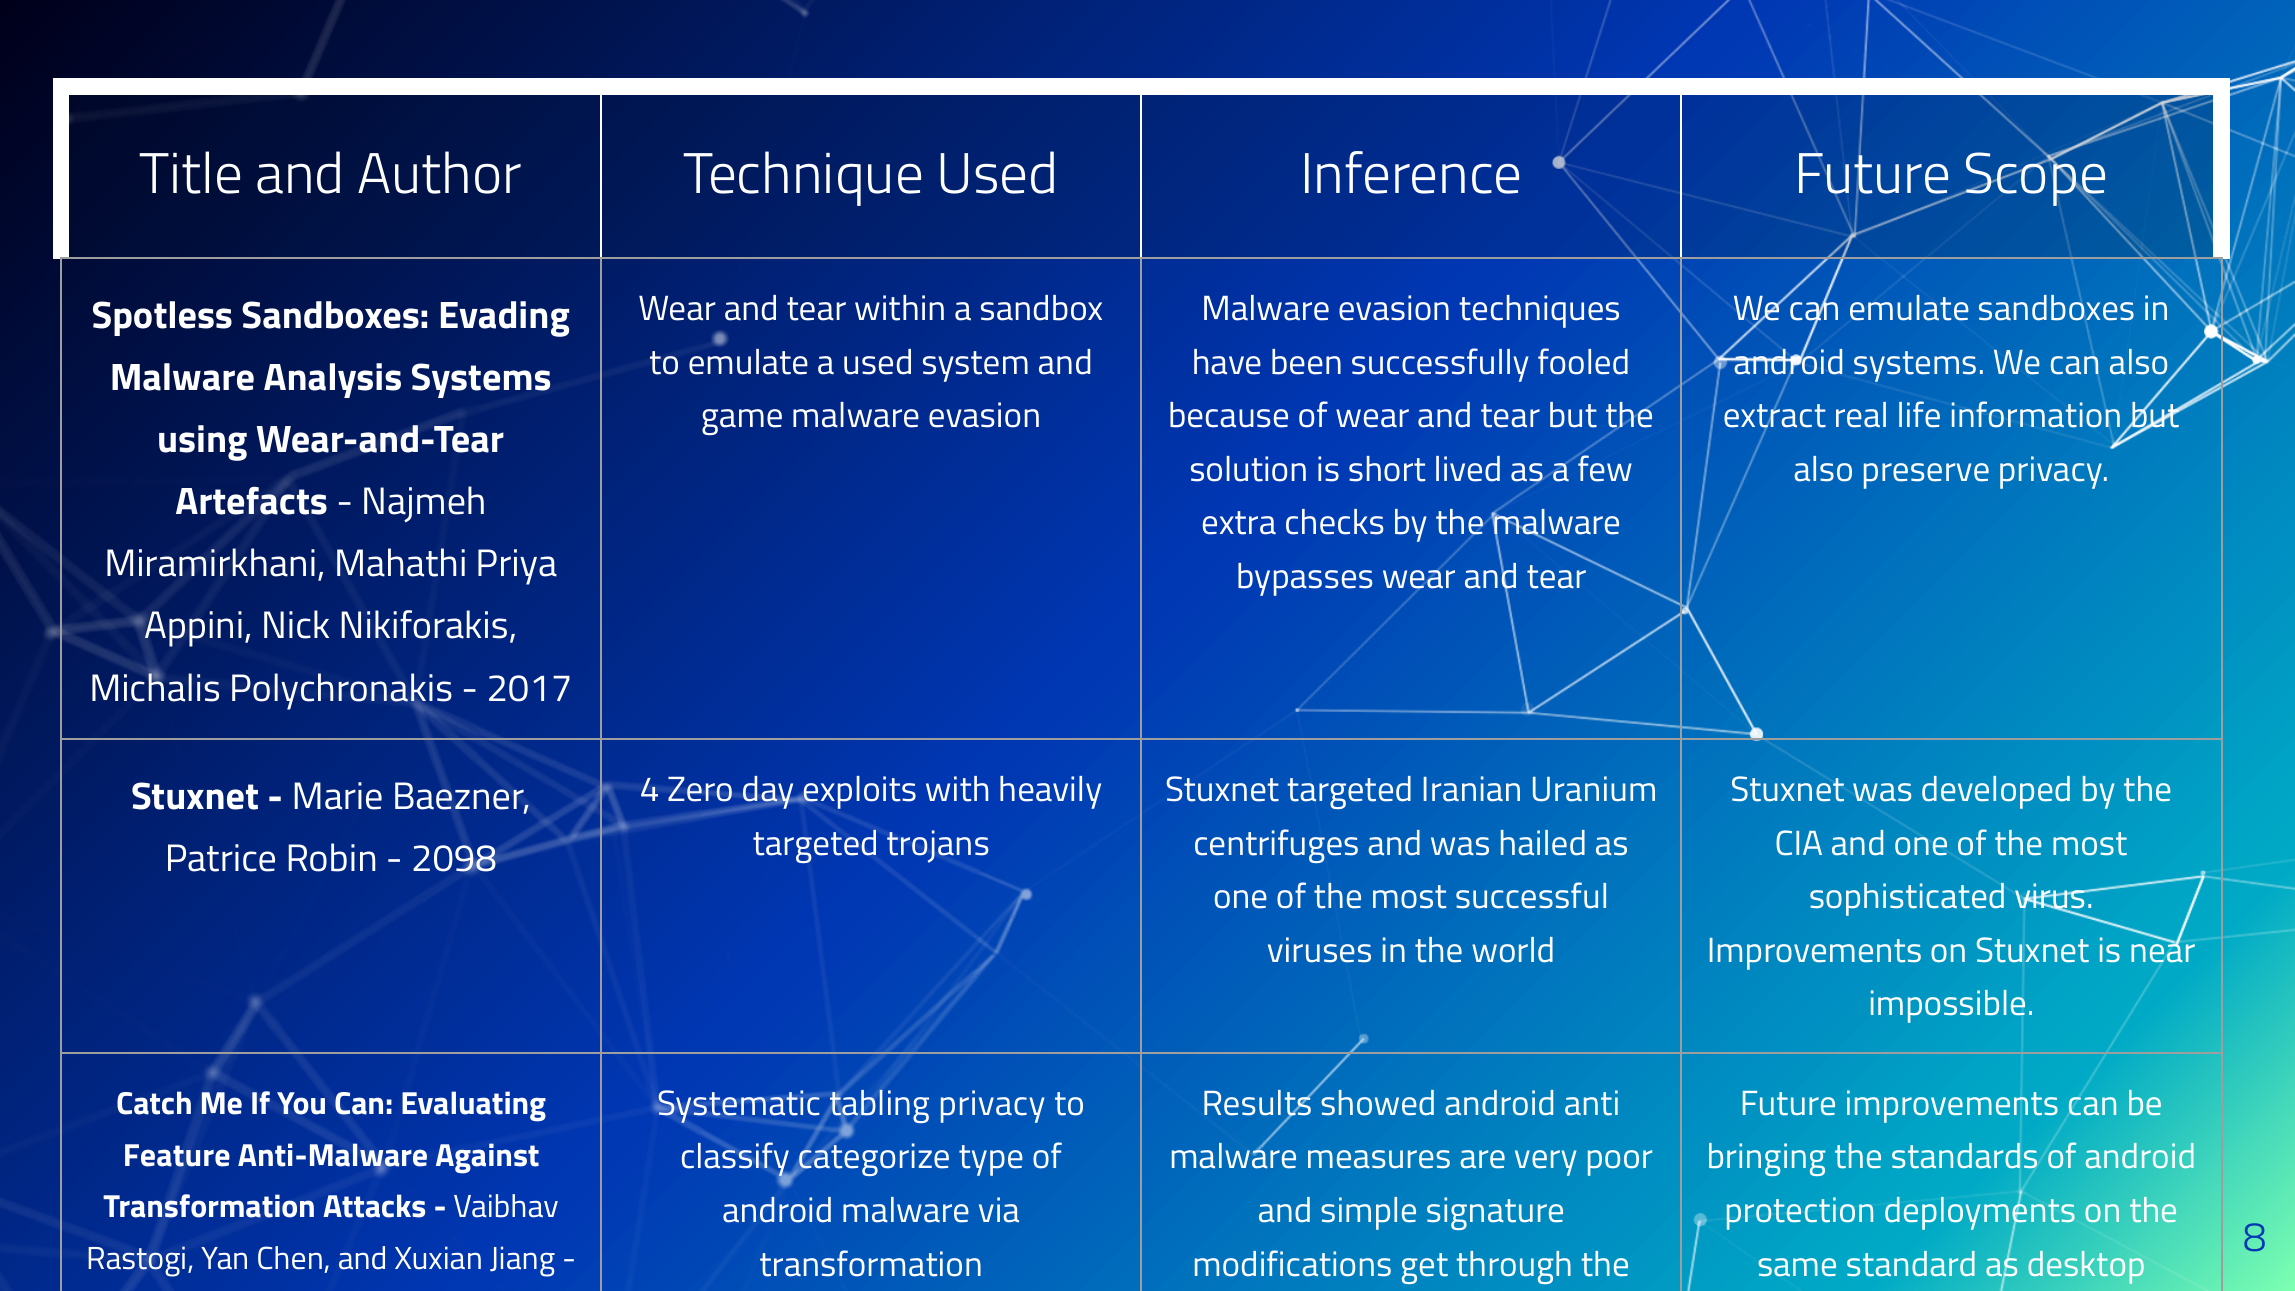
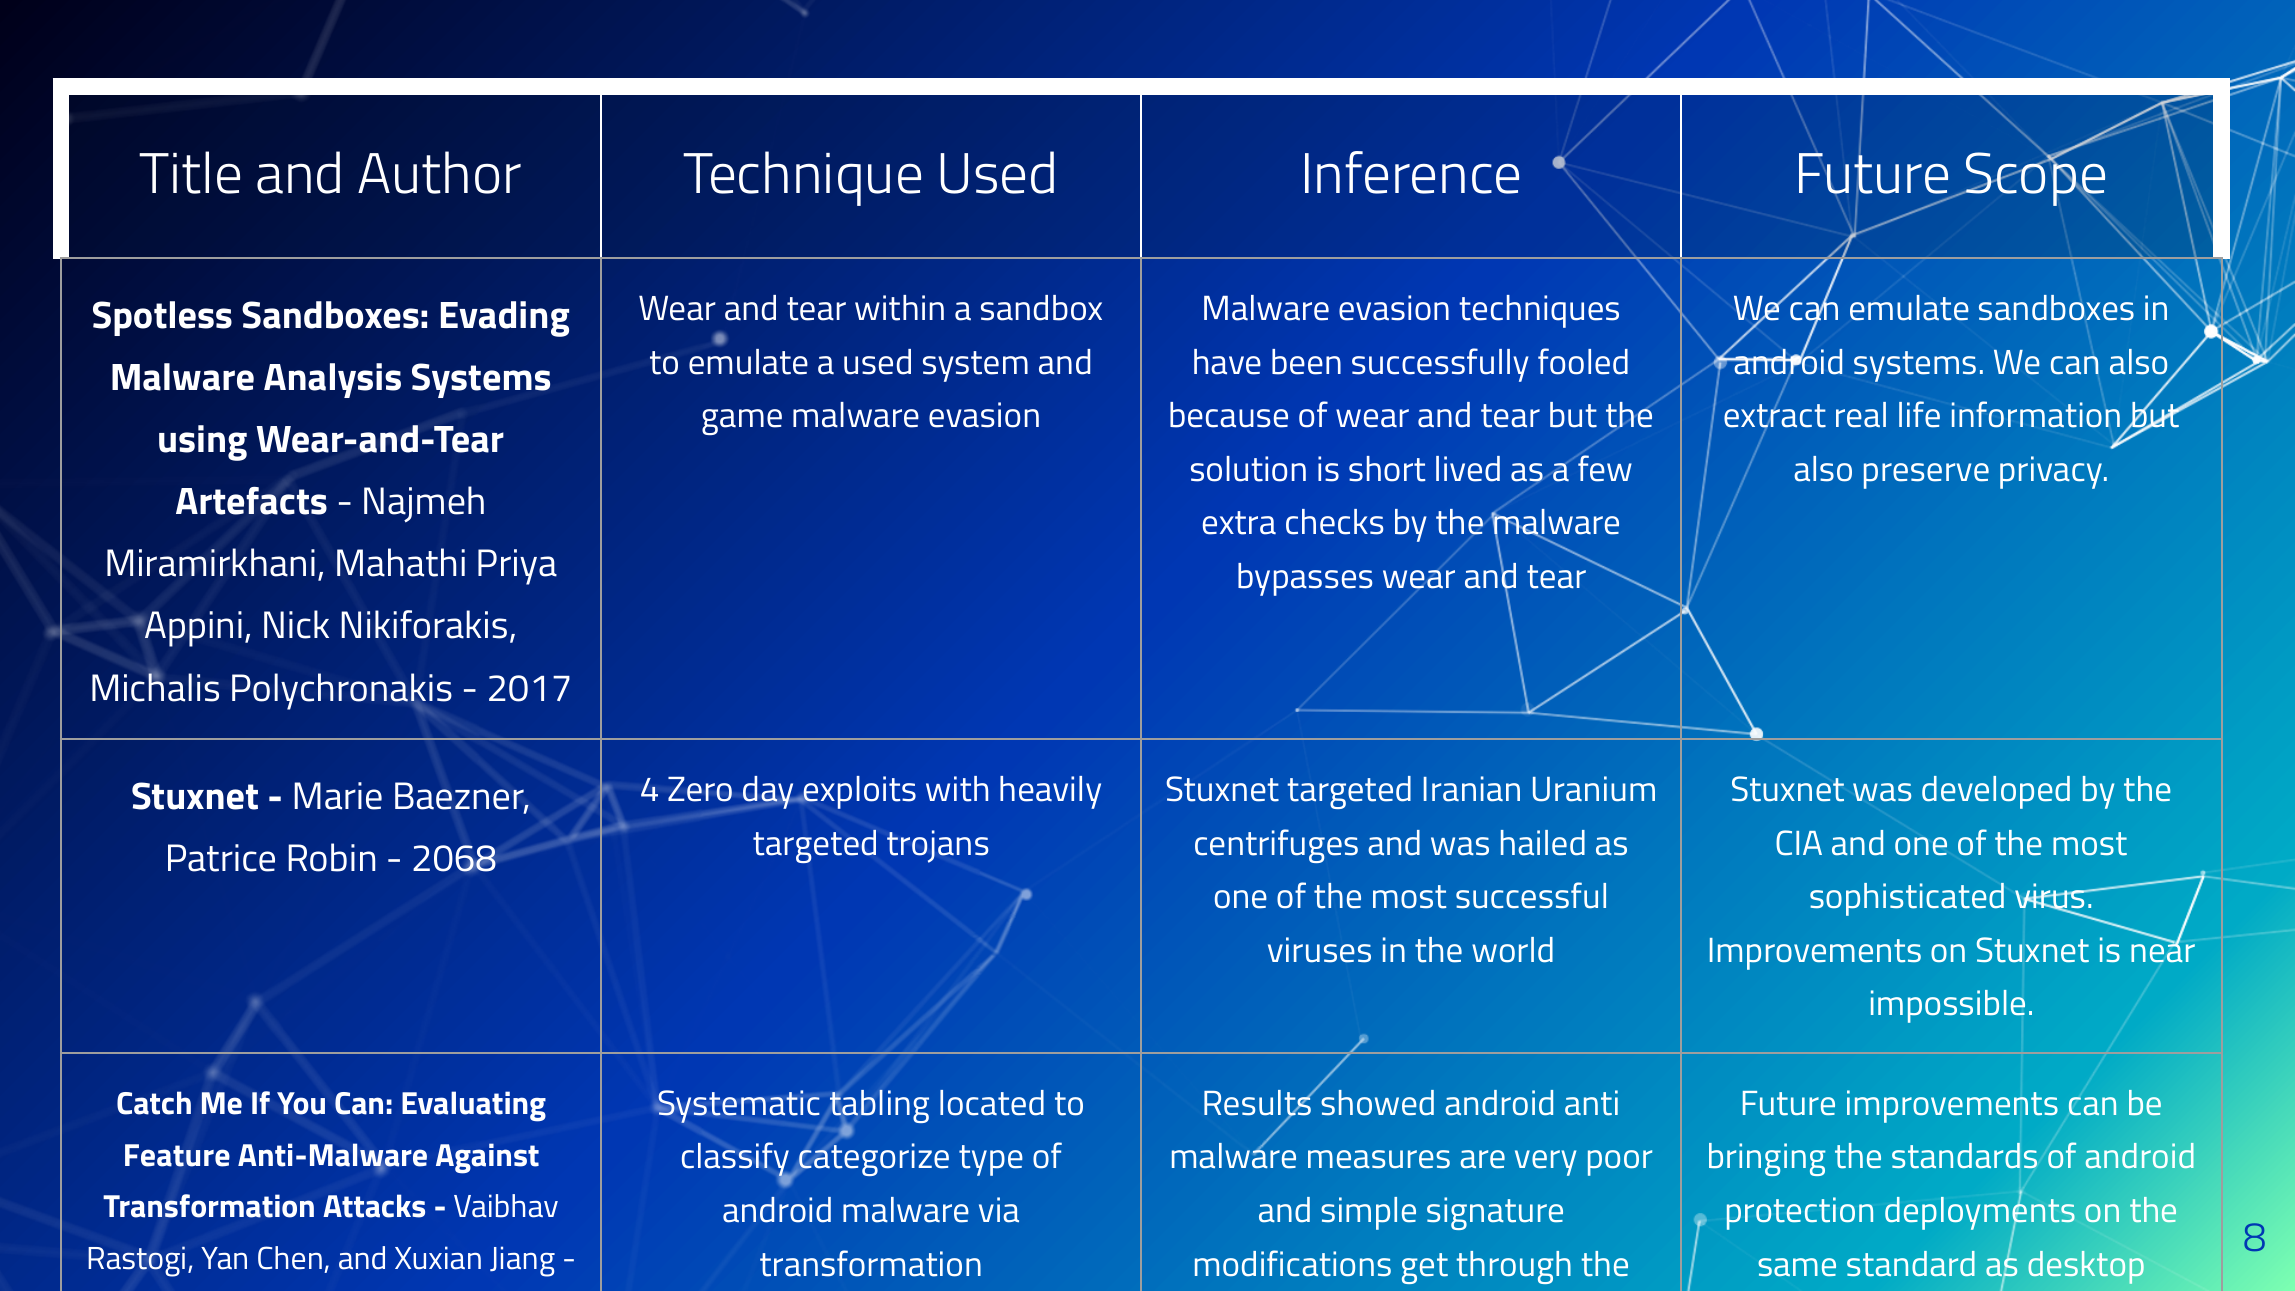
2098: 2098 -> 2068 (454, 859)
tabling privacy: privacy -> located (992, 1104)
